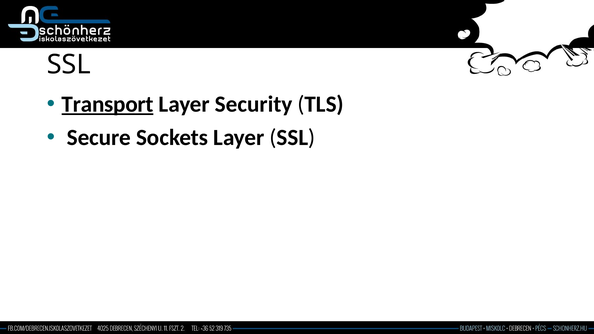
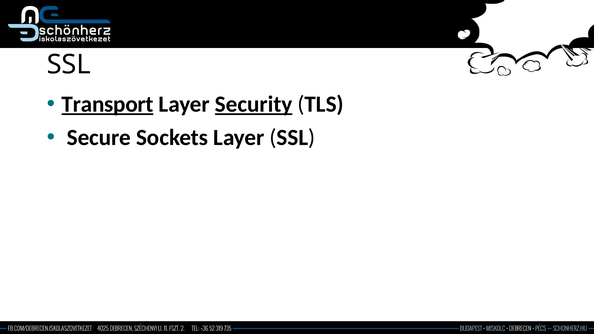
Security underline: none -> present (254, 104)
